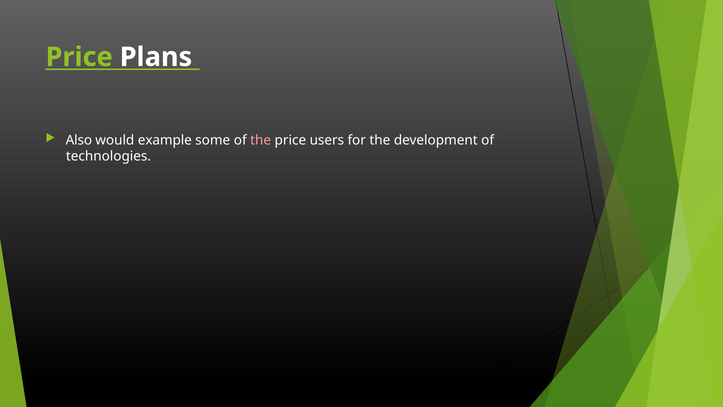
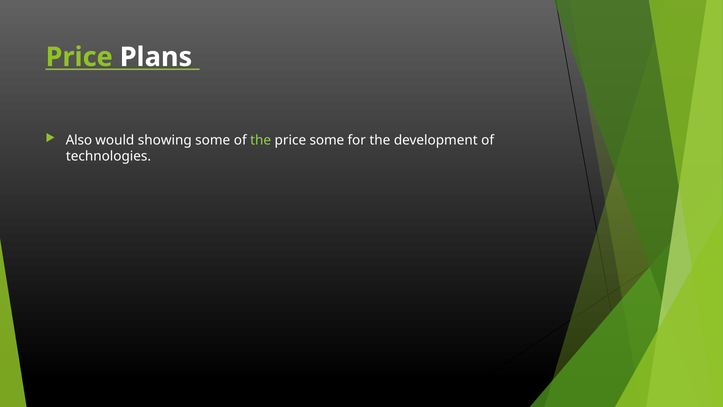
example: example -> showing (165, 140)
the colour: pink -> light green (261, 140)
price users: users -> some (327, 140)
